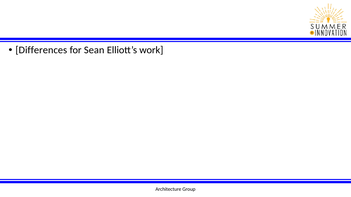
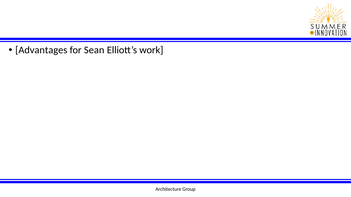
Differences: Differences -> Advantages (41, 50)
